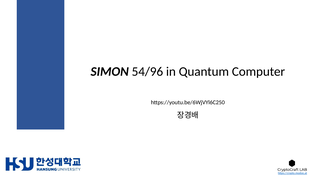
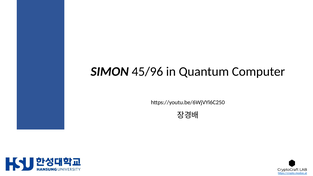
54/96: 54/96 -> 45/96 (147, 72)
